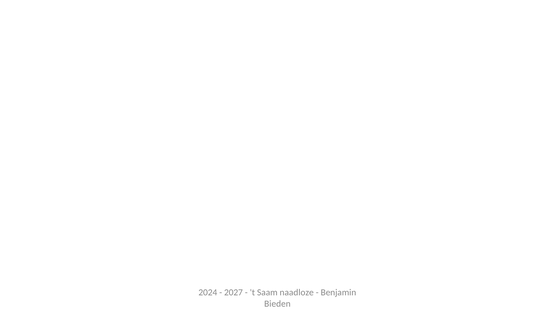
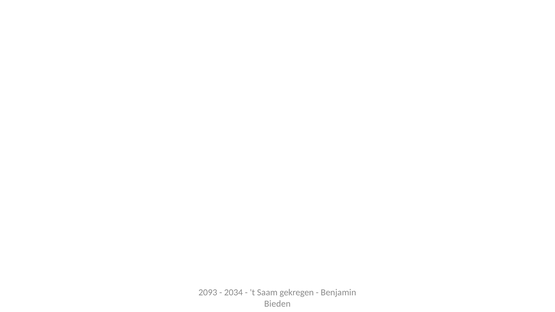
2024: 2024 -> 2093 (208, 293)
2027: 2027 -> 2034 (233, 293)
naadloze: naadloze -> gekregen (297, 293)
